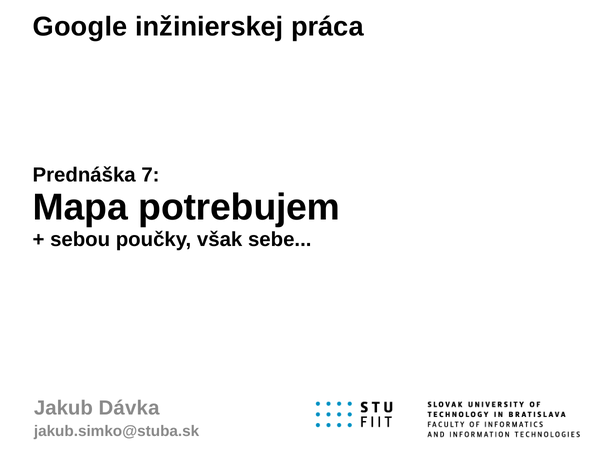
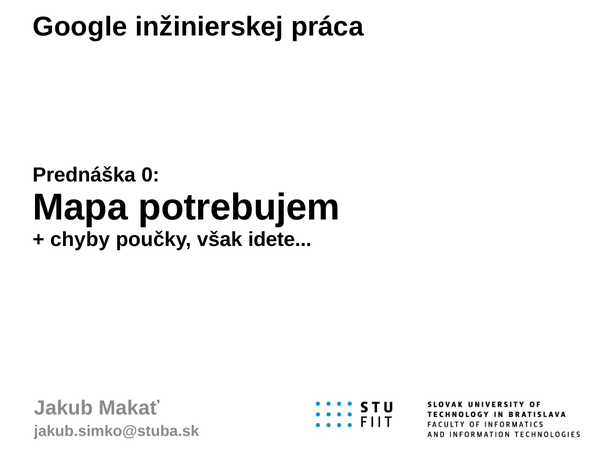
7: 7 -> 0 (150, 175)
sebou: sebou -> chyby (80, 240)
sebe: sebe -> idete (280, 240)
Dávka: Dávka -> Makať (129, 408)
